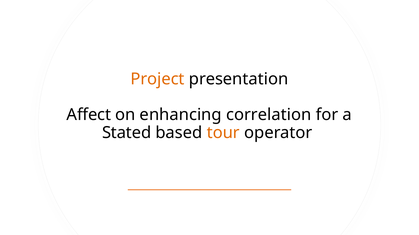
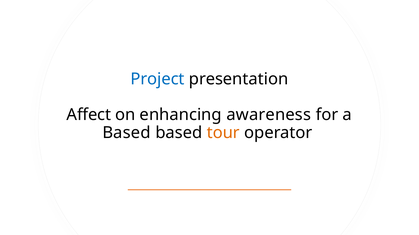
Project colour: orange -> blue (158, 79)
correlation: correlation -> awareness (269, 115)
Stated: Stated -> Based (126, 133)
